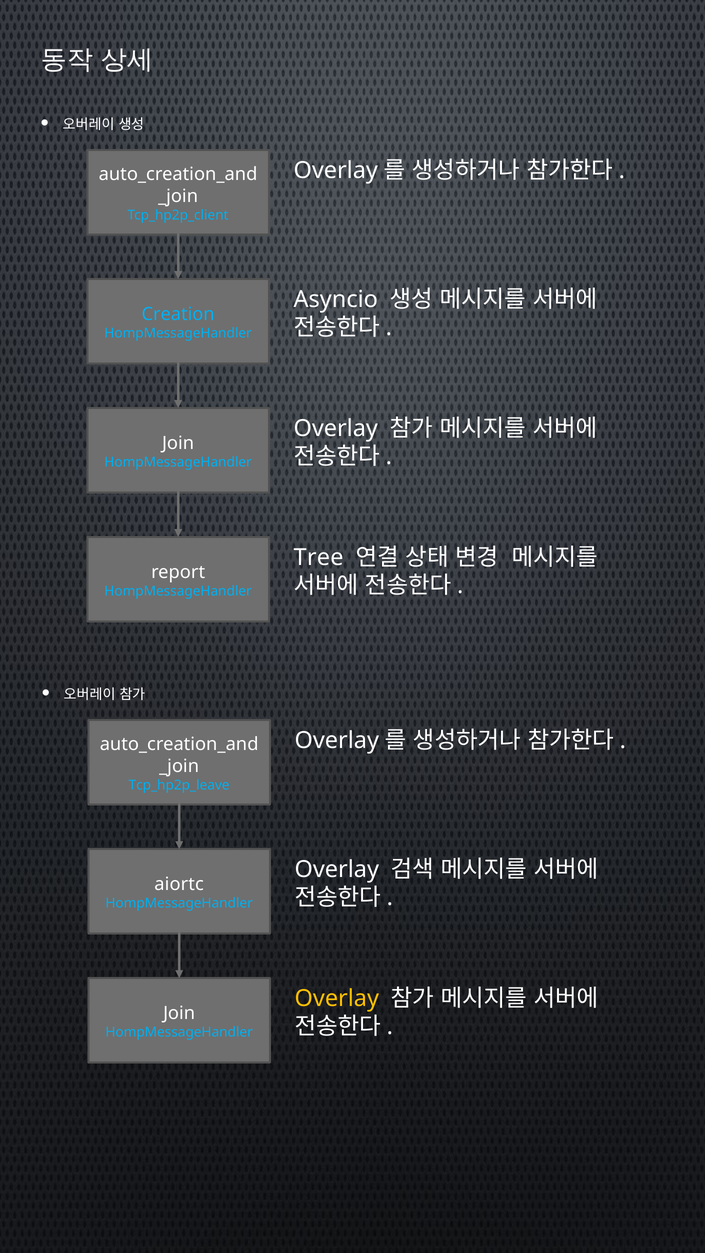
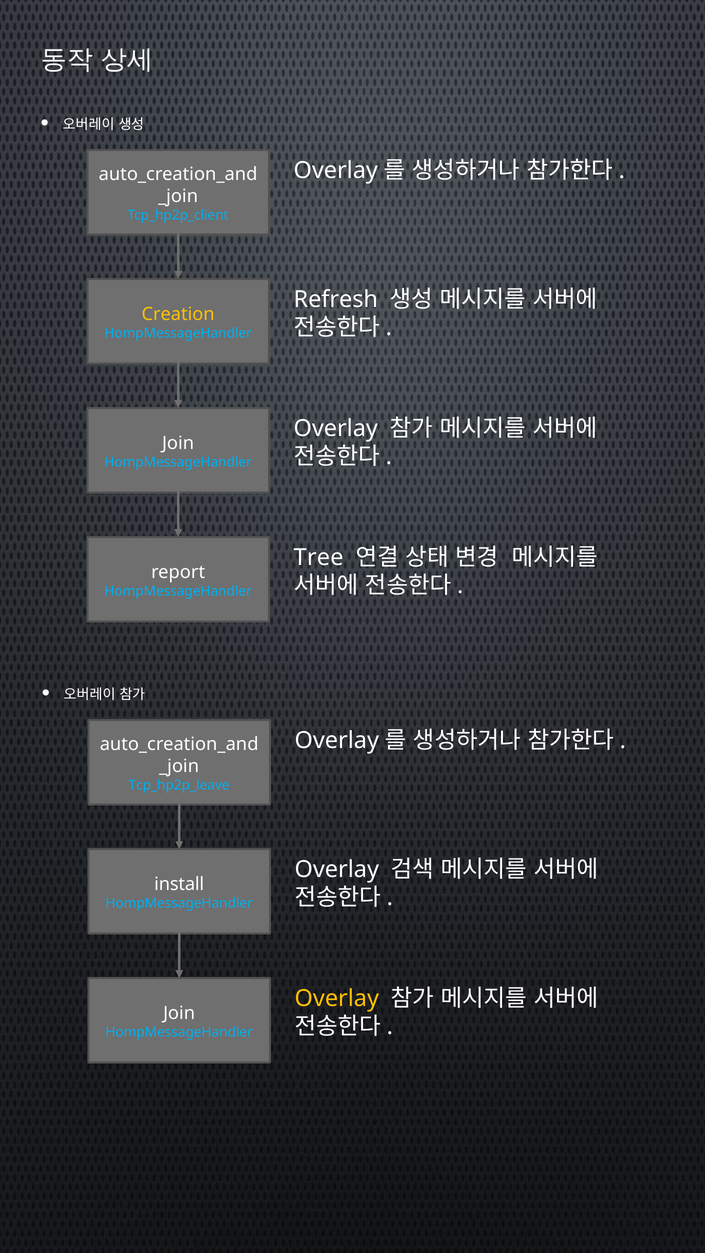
Asyncio: Asyncio -> Refresh (336, 299)
Creation colour: light blue -> yellow (178, 314)
aiortc: aiortc -> install (179, 885)
